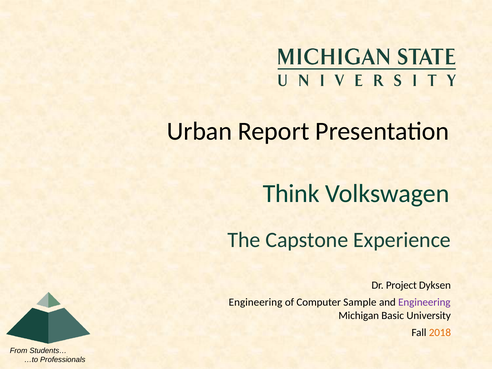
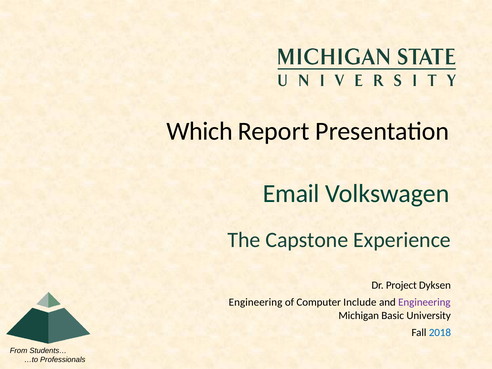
Urban: Urban -> Which (200, 131)
Think: Think -> Email (291, 193)
Sample: Sample -> Include (360, 302)
2018 colour: orange -> blue (440, 333)
